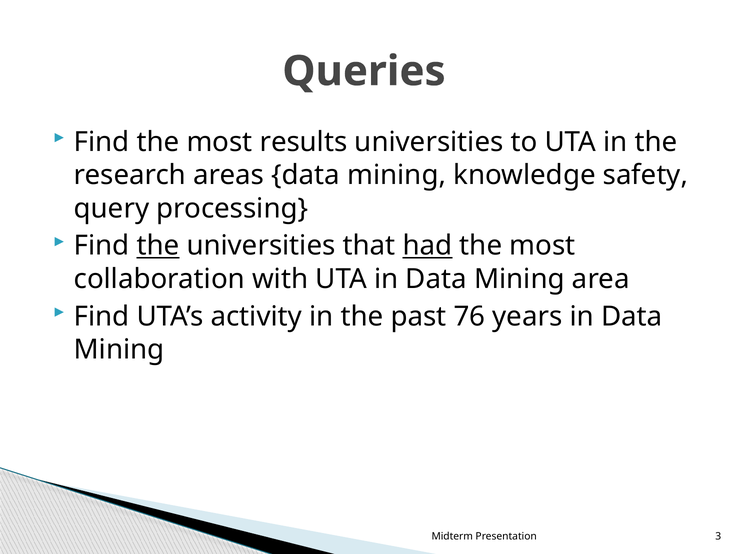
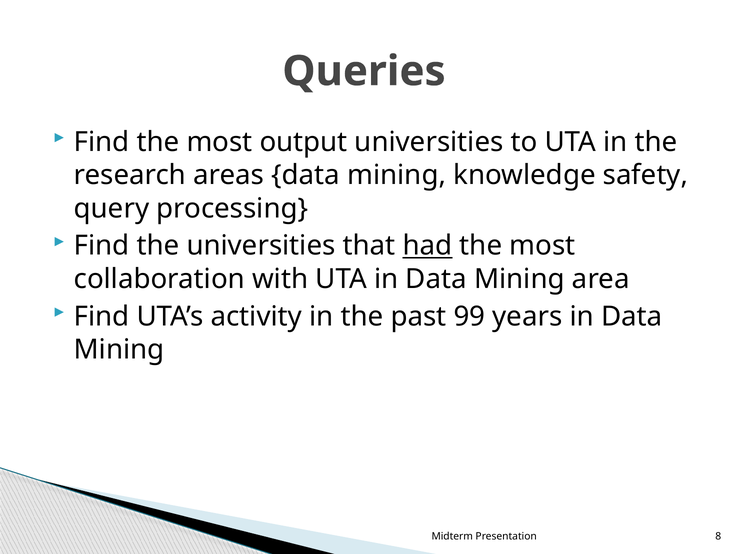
results: results -> output (304, 142)
the underline: present -> none (158, 246)
76: 76 -> 99 (469, 317)
3: 3 -> 8 (718, 537)
